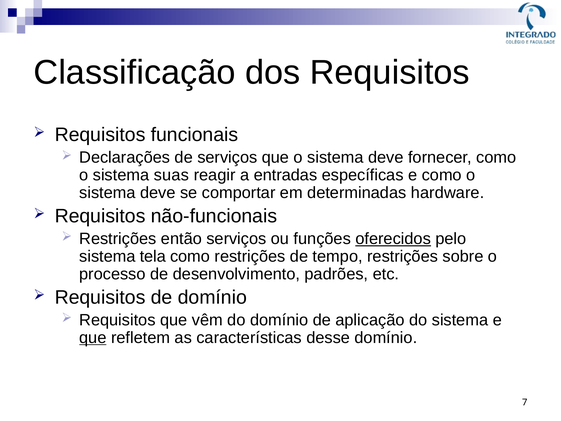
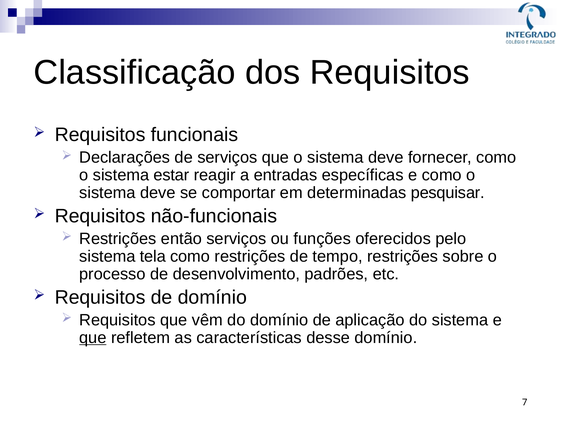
suas: suas -> estar (172, 175)
hardware: hardware -> pesquisar (448, 193)
oferecidos underline: present -> none (393, 239)
